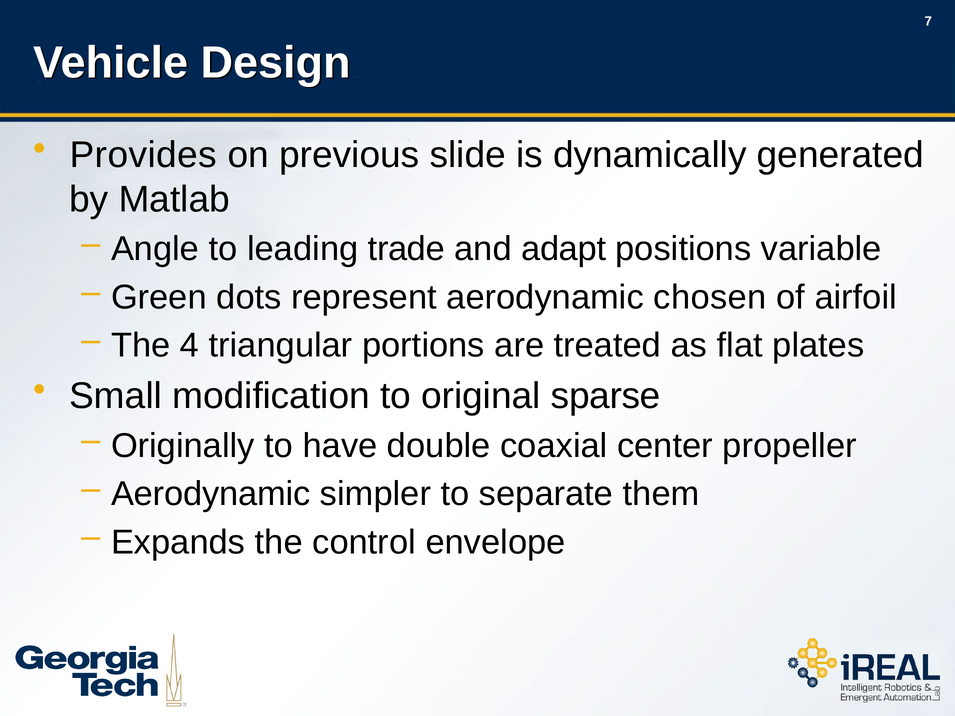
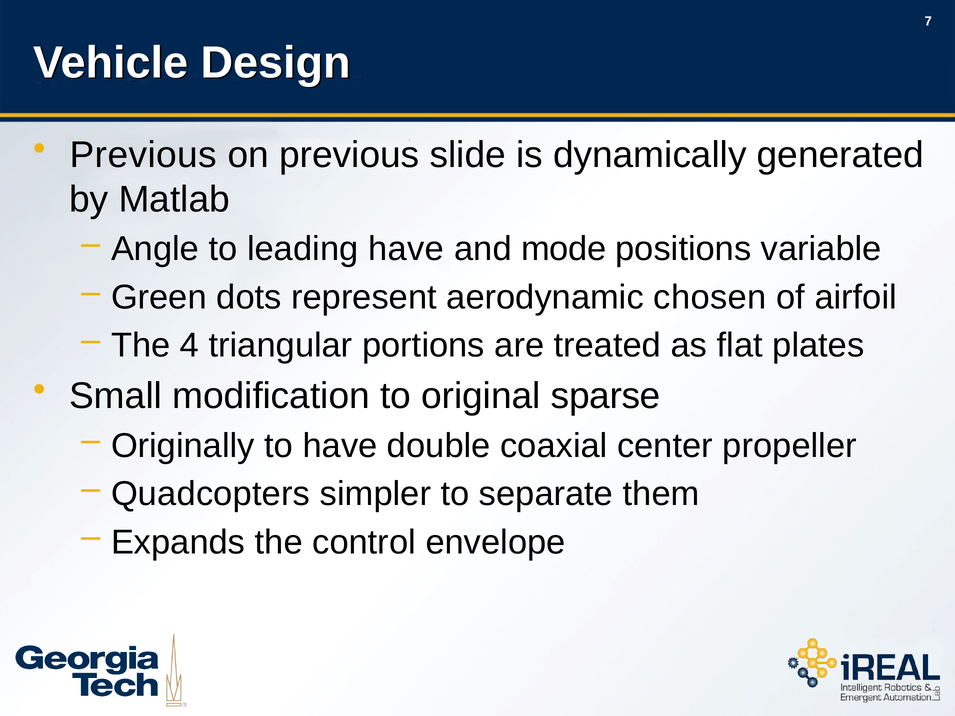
Provides: Provides -> Previous (143, 155)
leading trade: trade -> have (406, 249)
adapt: adapt -> mode (564, 249)
Aerodynamic: Aerodynamic -> Quadcopters (211, 494)
